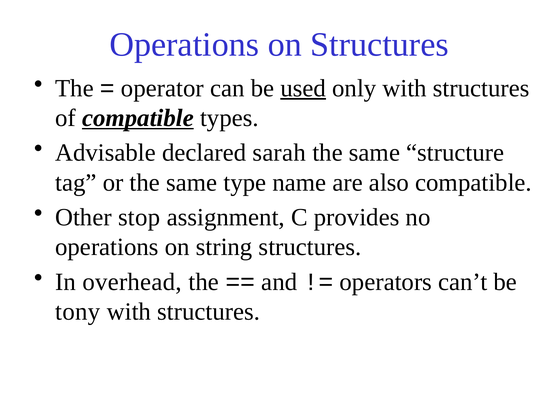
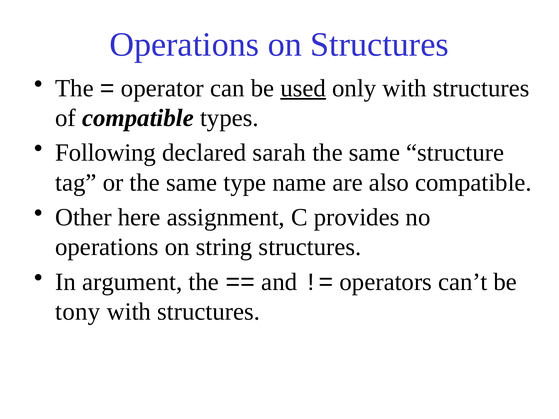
compatible underline: present -> none (138, 118)
Advisable: Advisable -> Following (106, 153)
stop: stop -> here (139, 217)
overhead: overhead -> argument (132, 282)
